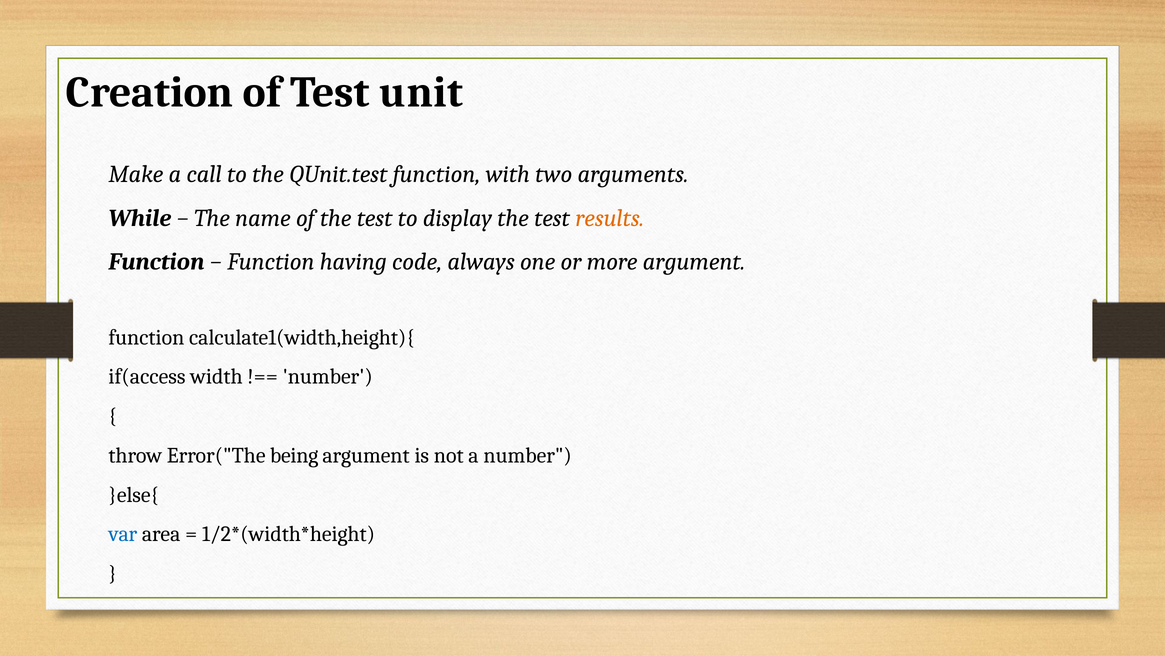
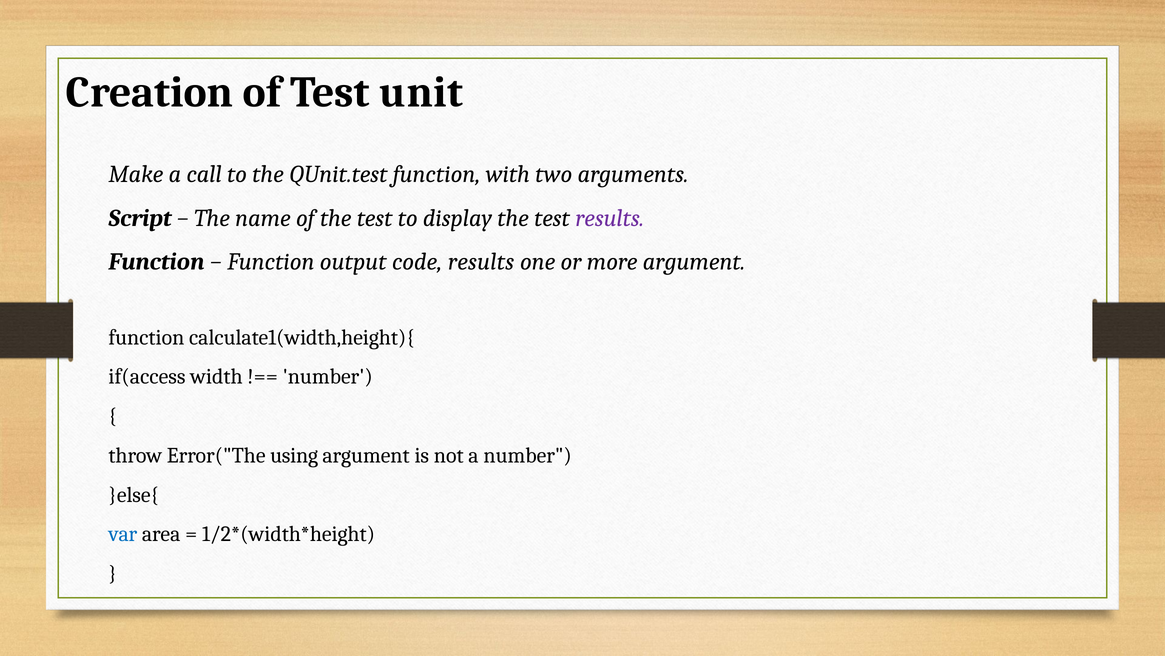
While: While -> Script (140, 218)
results colour: orange -> purple (610, 218)
having: having -> output (353, 261)
code always: always -> results (481, 261)
being: being -> using (294, 455)
